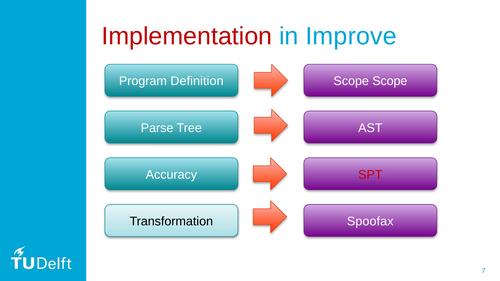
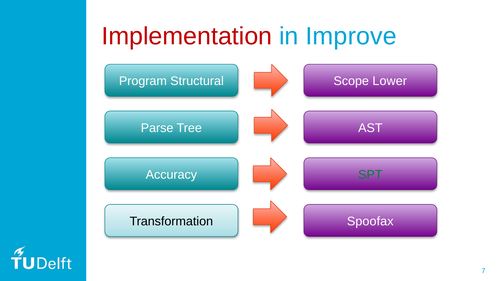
Definition: Definition -> Structural (197, 81)
Scope Scope: Scope -> Lower (390, 81)
SPT colour: red -> green (370, 175)
